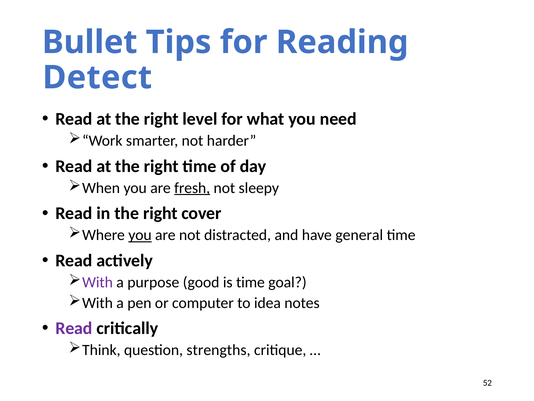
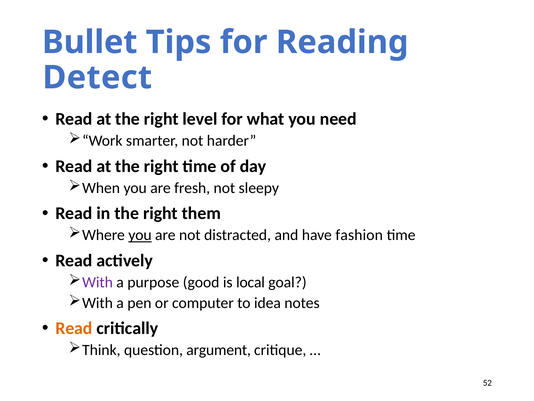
fresh underline: present -> none (192, 188)
cover: cover -> them (201, 213)
general: general -> fashion (359, 235)
is time: time -> local (250, 282)
Read colour: purple -> orange (74, 328)
strengths: strengths -> argument (219, 350)
